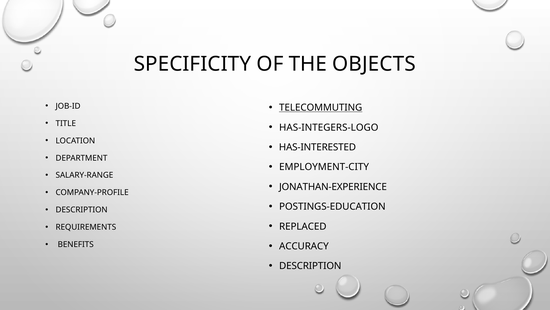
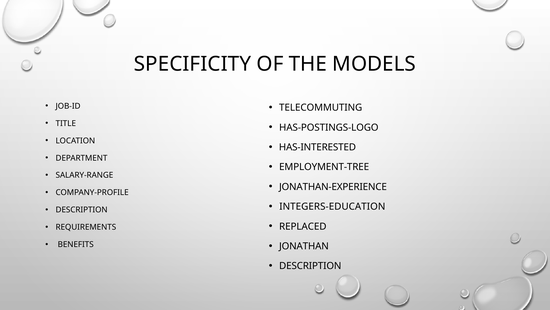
OBJECTS: OBJECTS -> MODELS (374, 64)
TELECOMMUTING underline: present -> none (321, 107)
HAS-INTEGERS-LOGO: HAS-INTEGERS-LOGO -> HAS-POSTINGS-LOGO (329, 127)
EMPLOYMENT-CITY: EMPLOYMENT-CITY -> EMPLOYMENT-TREE (324, 167)
POSTINGS-EDUCATION: POSTINGS-EDUCATION -> INTEGERS-EDUCATION (332, 206)
ACCURACY: ACCURACY -> JONATHAN (304, 246)
